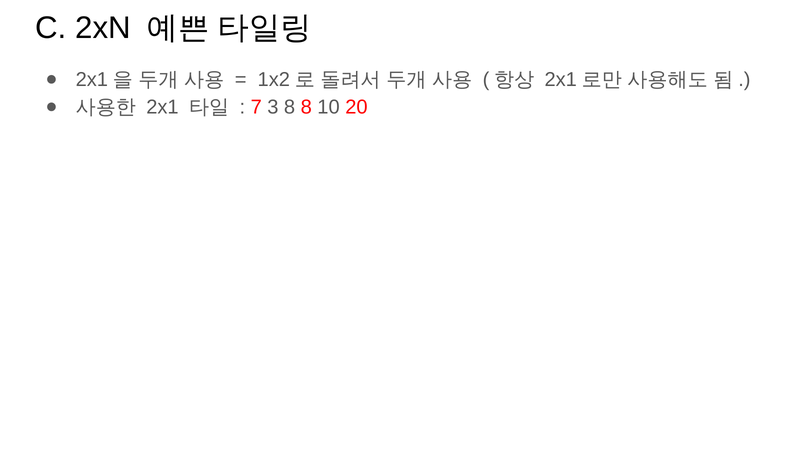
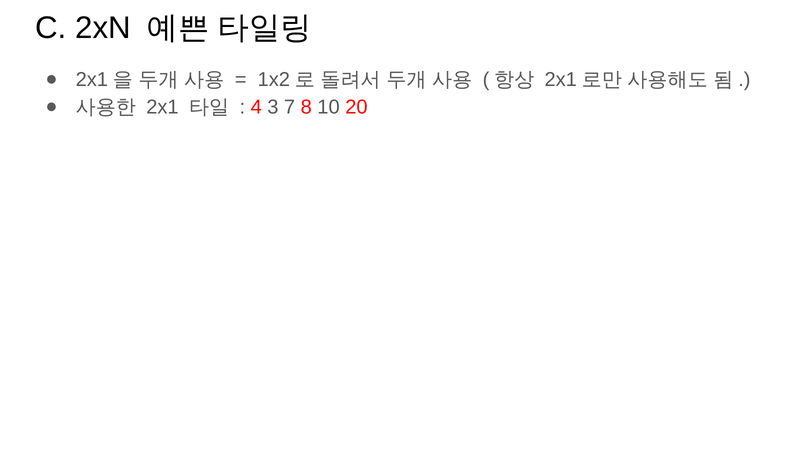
7: 7 -> 4 (256, 107)
3 8: 8 -> 7 (290, 107)
